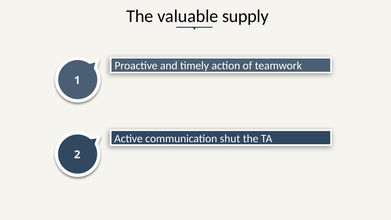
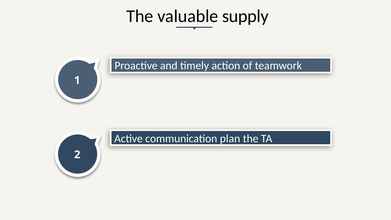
shut: shut -> plan (230, 138)
